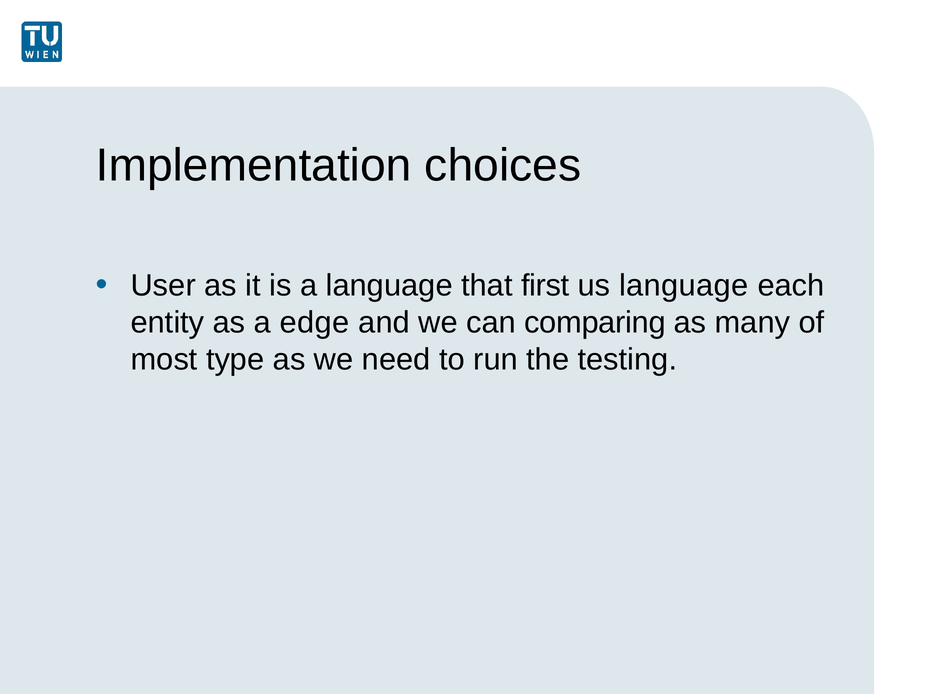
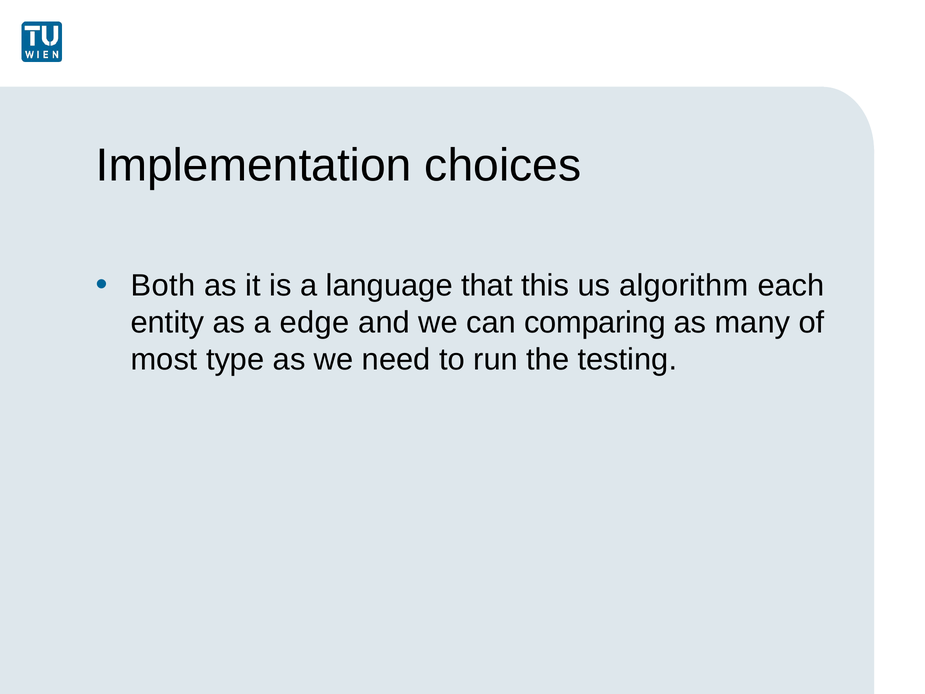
User: User -> Both (163, 285)
first: first -> this (545, 285)
us language: language -> algorithm (684, 285)
